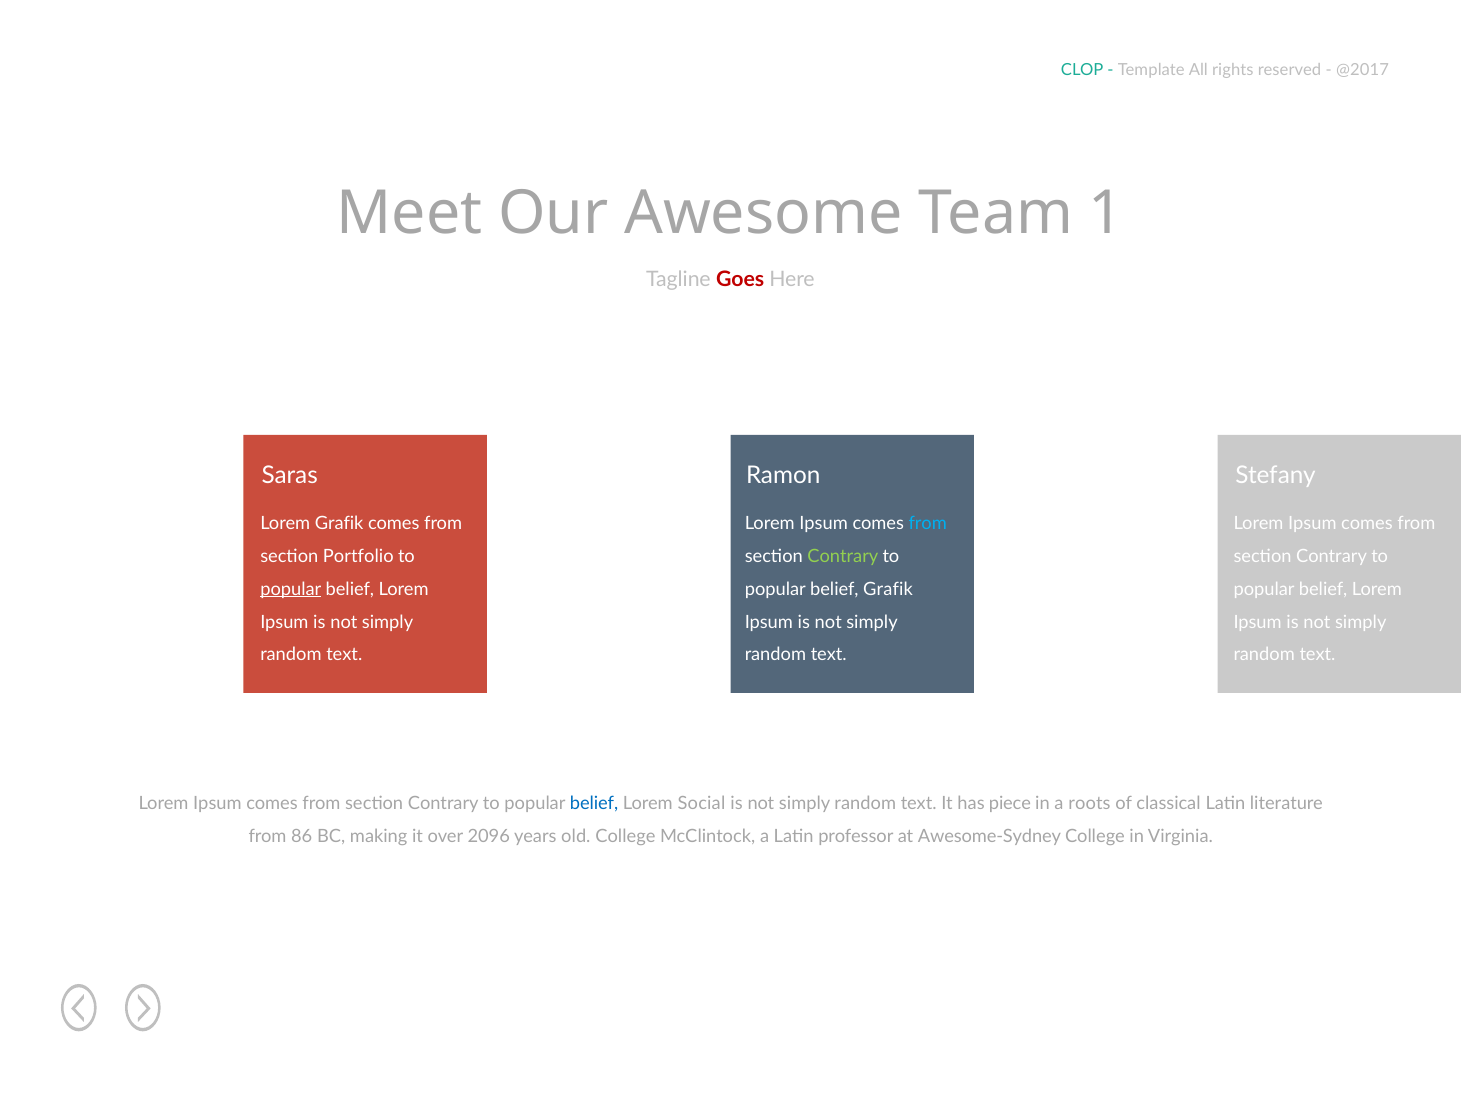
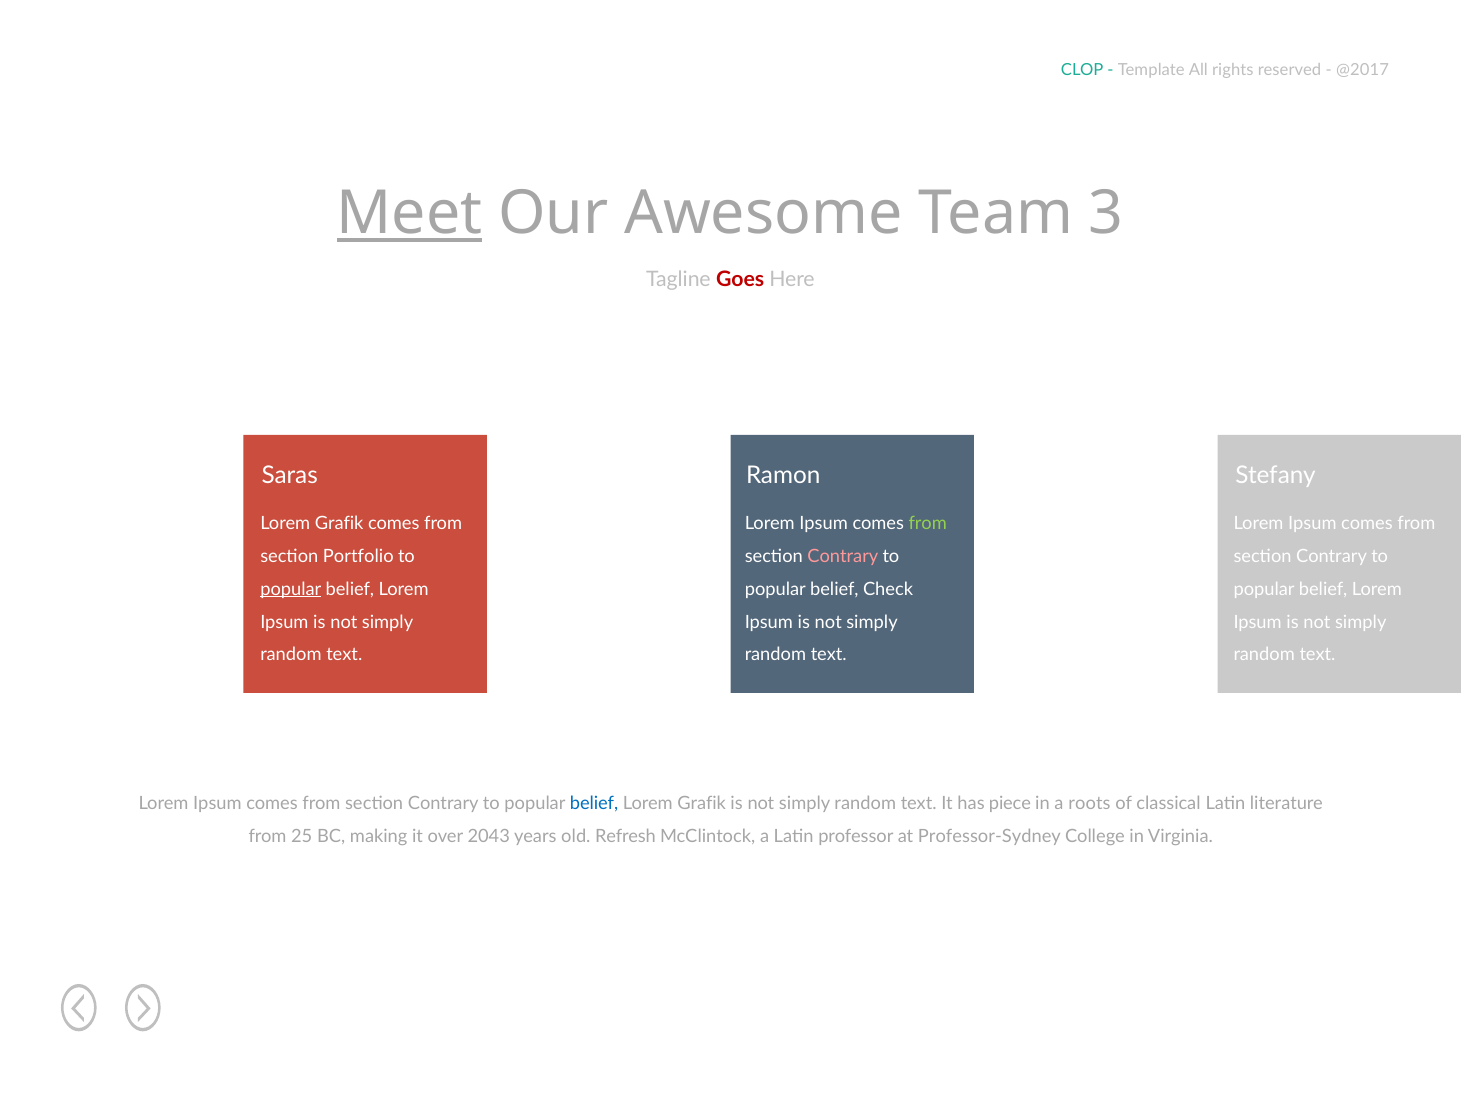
Meet underline: none -> present (410, 214)
1: 1 -> 3 (1106, 214)
from colour: light blue -> light green (928, 523)
Contrary colour: light green -> pink (843, 556)
belief Grafik: Grafik -> Check (888, 589)
Social: Social -> Grafik (702, 803)
86: 86 -> 25 (302, 836)
2096: 2096 -> 2043 (489, 836)
old College: College -> Refresh (625, 836)
Awesome-Sydney: Awesome-Sydney -> Professor-Sydney (989, 836)
